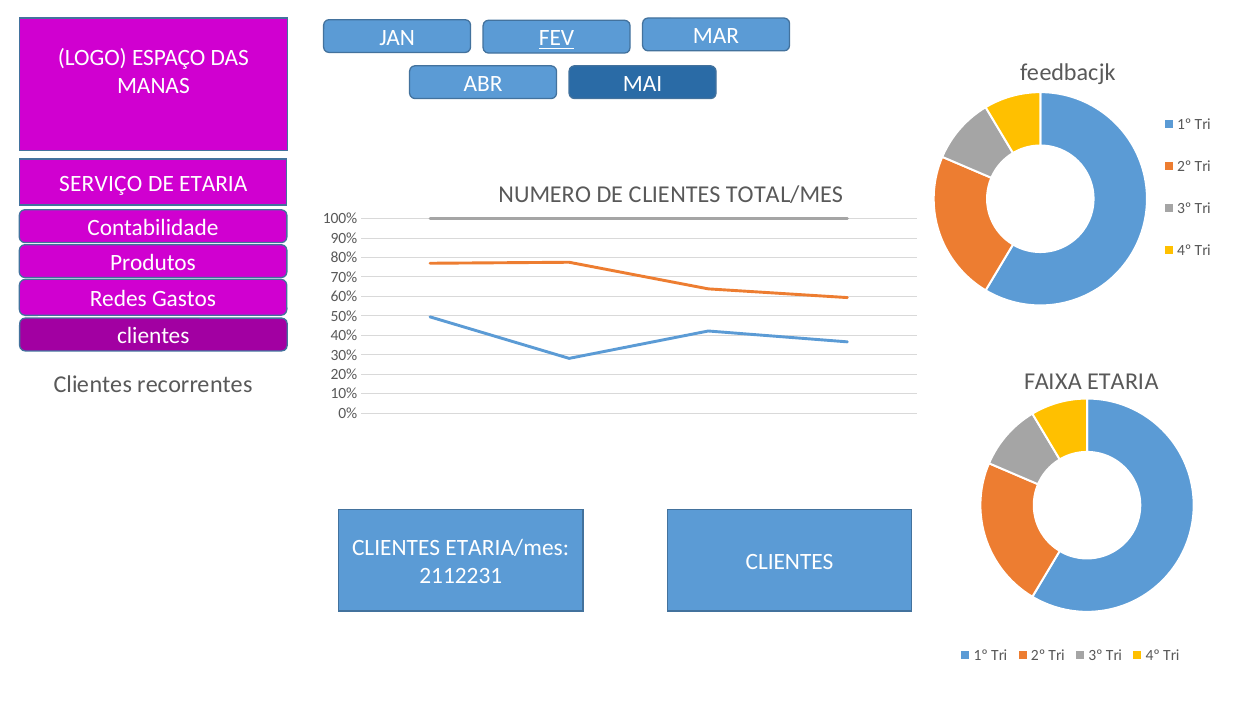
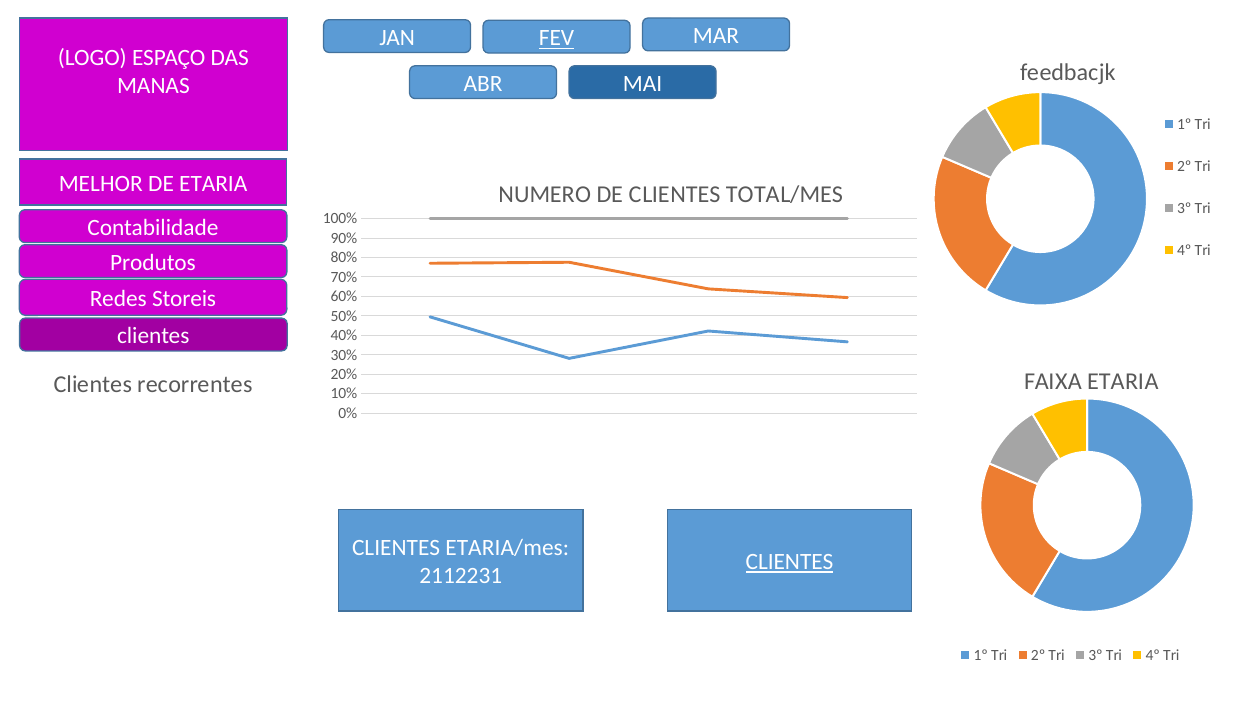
SERVIÇO: SERVIÇO -> MELHOR (101, 184)
Gastos: Gastos -> Storeis (184, 299)
CLIENTES underline: none -> present (790, 562)
